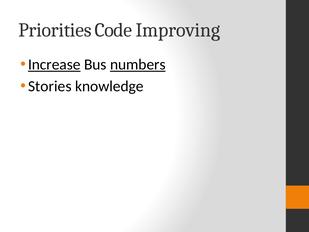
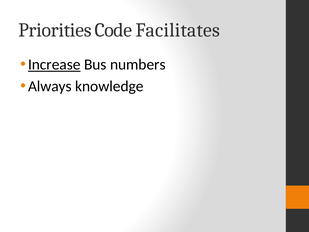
Improving: Improving -> Facilitates (178, 30)
numbers underline: present -> none (138, 64)
Stories: Stories -> Always (50, 86)
